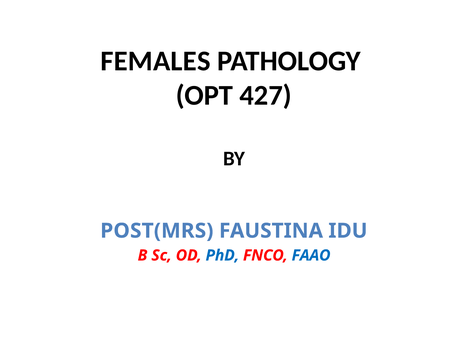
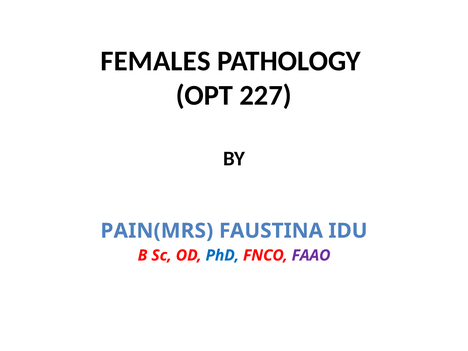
427: 427 -> 227 (266, 95)
POST(MRS: POST(MRS -> PAIN(MRS (157, 231)
FAAO colour: blue -> purple (311, 255)
